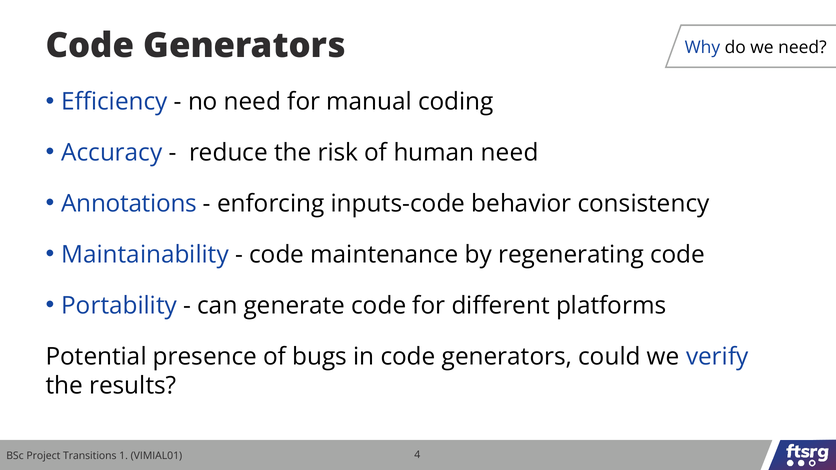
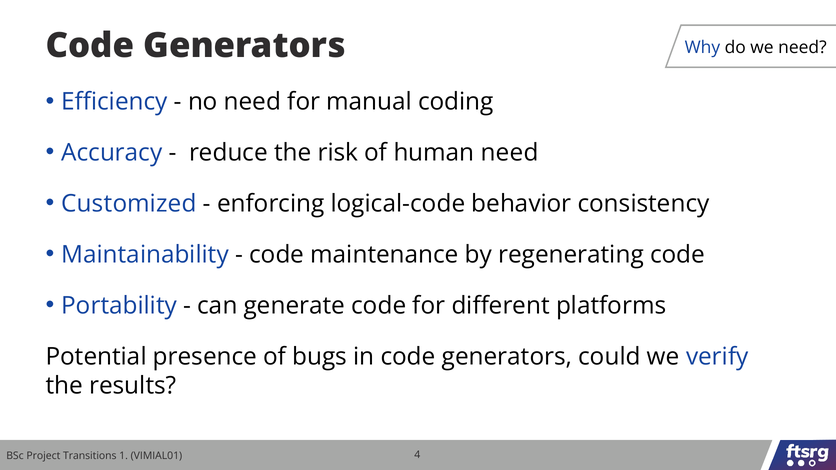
Annotations: Annotations -> Customized (129, 204)
inputs-code: inputs-code -> logical-code (398, 204)
